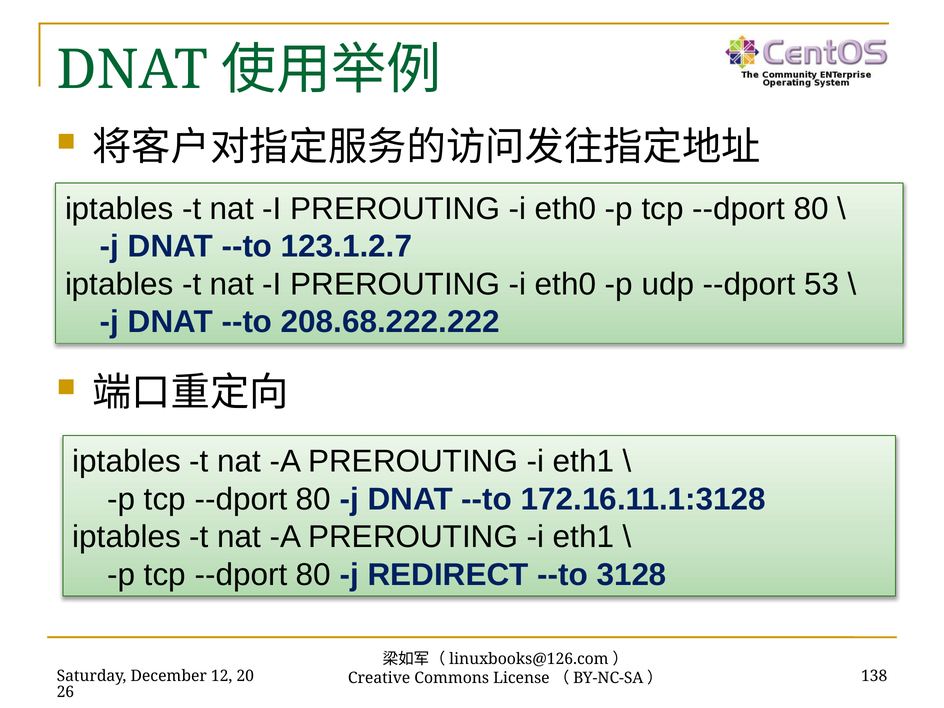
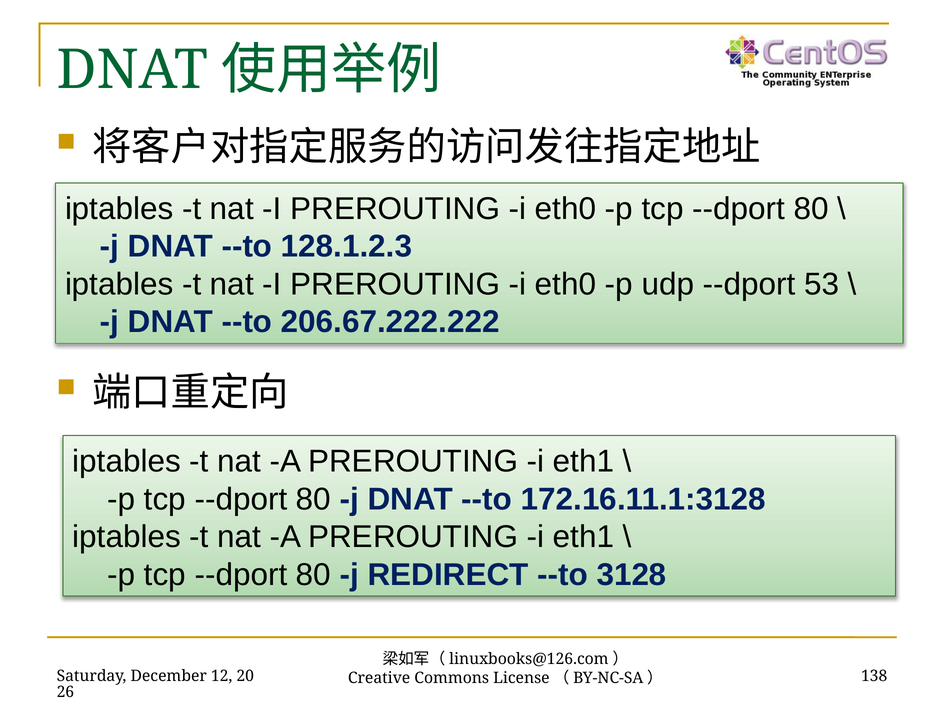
123.1.2.7: 123.1.2.7 -> 128.1.2.3 (346, 246)
208.68.222.222: 208.68.222.222 -> 206.67.222.222 (390, 322)
